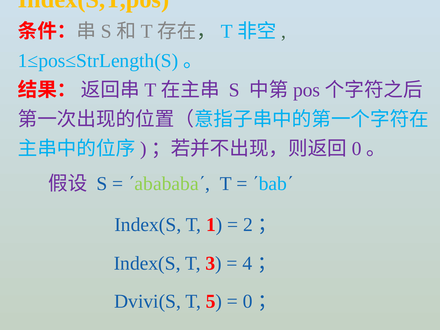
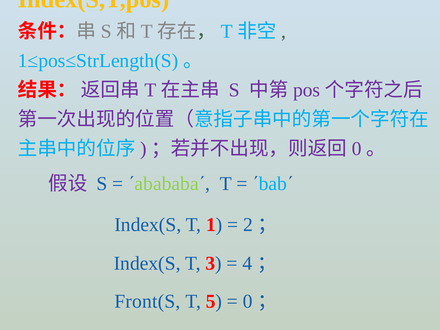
Dvivi(S: Dvivi(S -> Front(S (148, 301)
